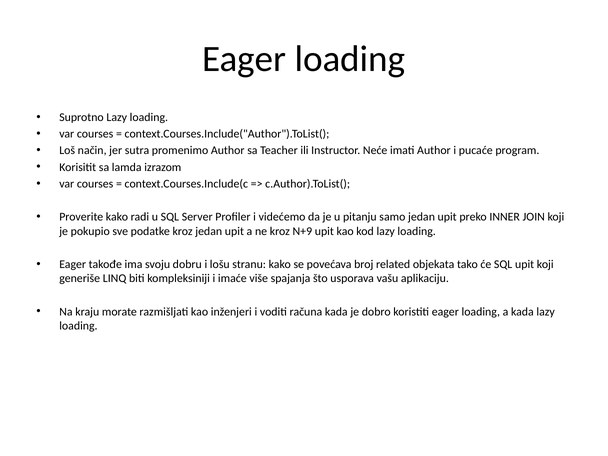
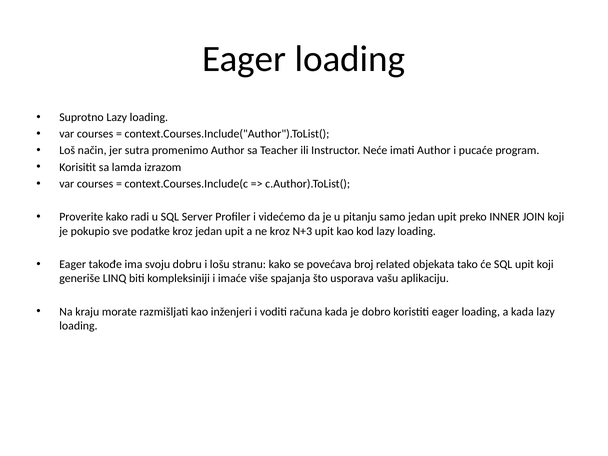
N+9: N+9 -> N+3 (302, 231)
